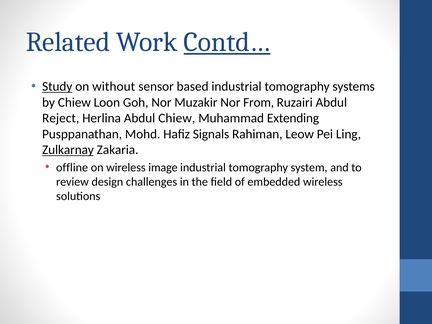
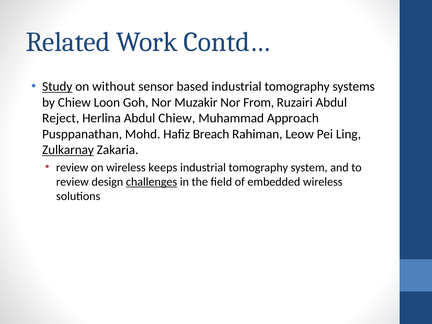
Contd… underline: present -> none (227, 42)
Extending: Extending -> Approach (293, 118)
Signals: Signals -> Breach (211, 134)
offline: offline -> review (72, 167)
image: image -> keeps (163, 167)
challenges underline: none -> present (152, 182)
